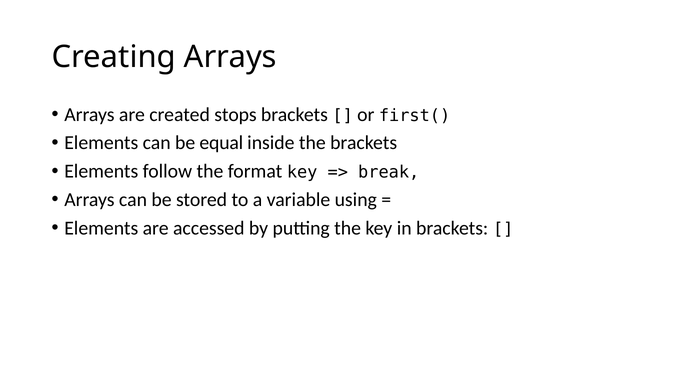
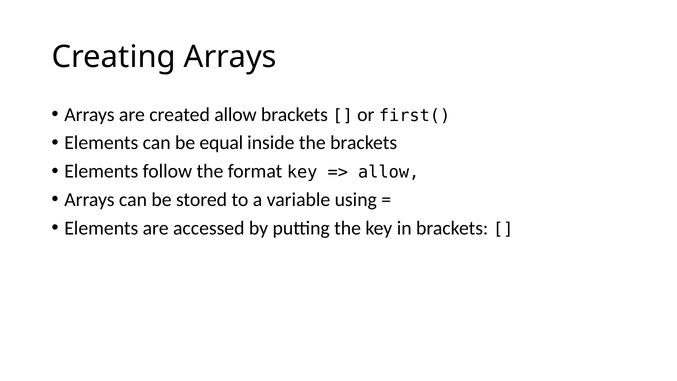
created stops: stops -> allow (236, 114)
break: break -> allow (389, 172)
